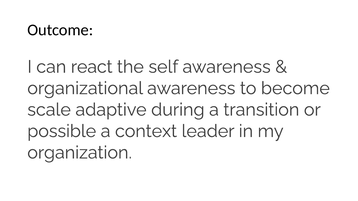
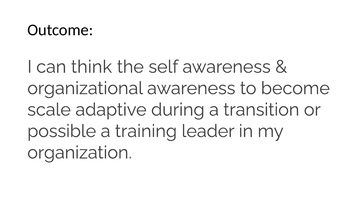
react: react -> think (92, 67)
context: context -> training (146, 131)
